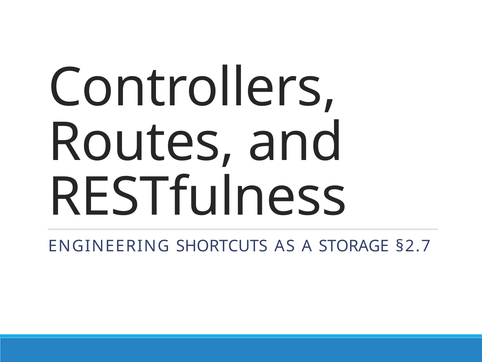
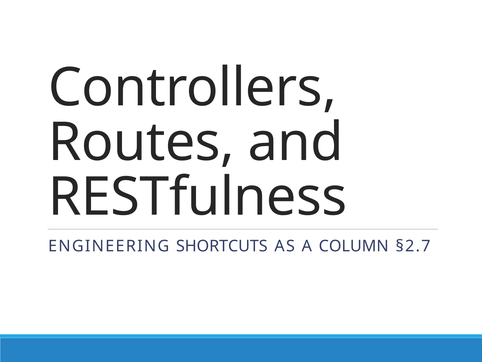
STORAGE: STORAGE -> COLUMN (354, 246)
